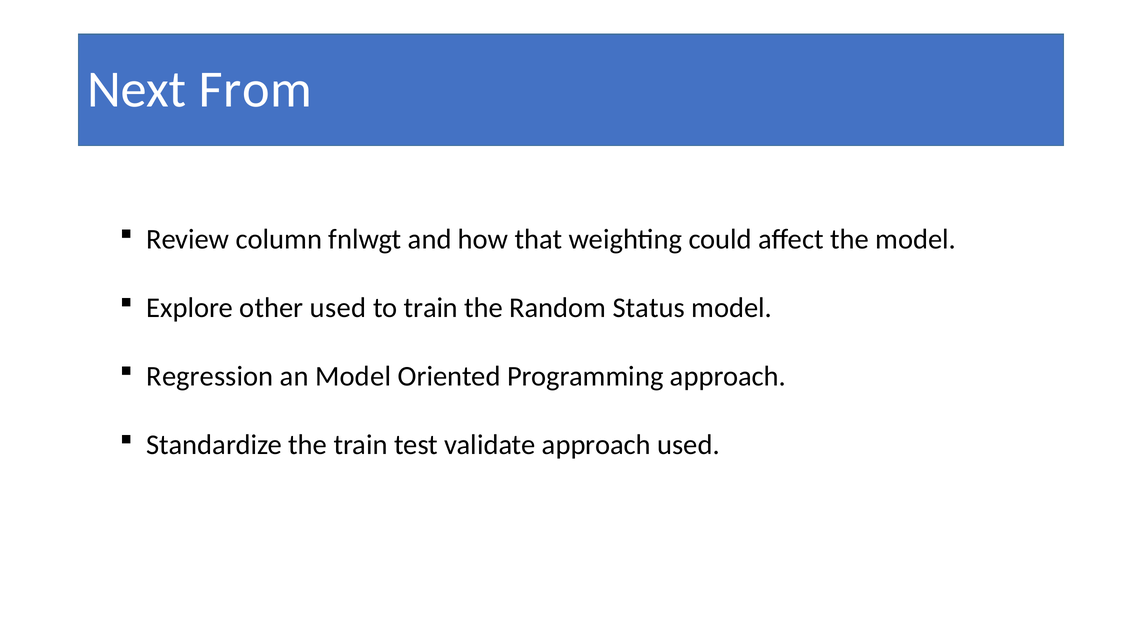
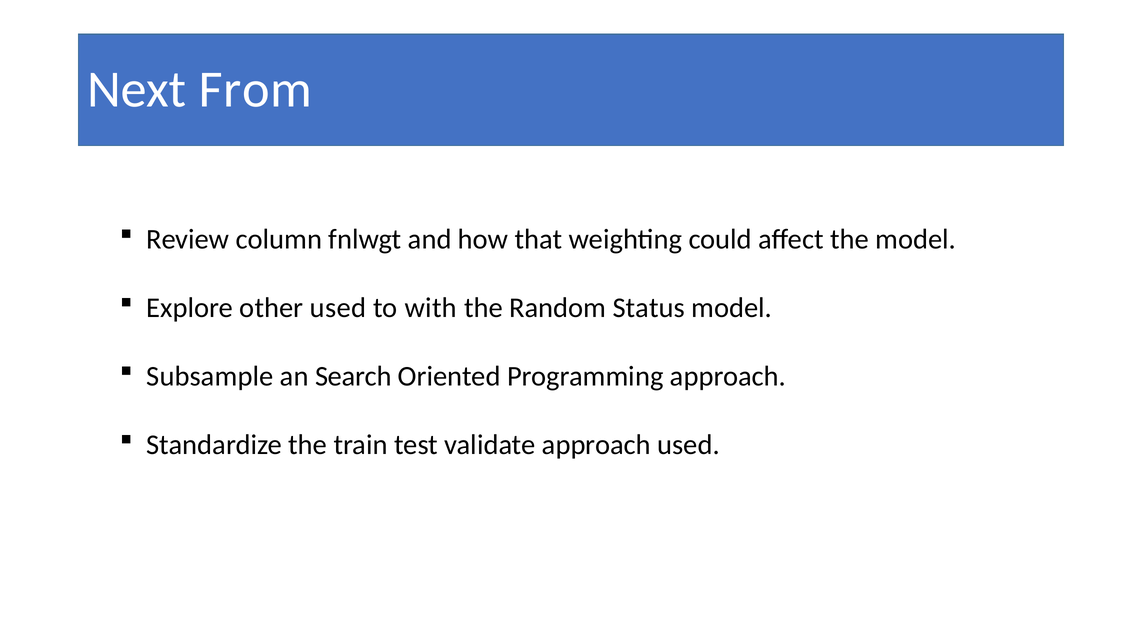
to train: train -> with (431, 308)
Regression: Regression -> Subsample (210, 377)
an Model: Model -> Search (353, 377)
